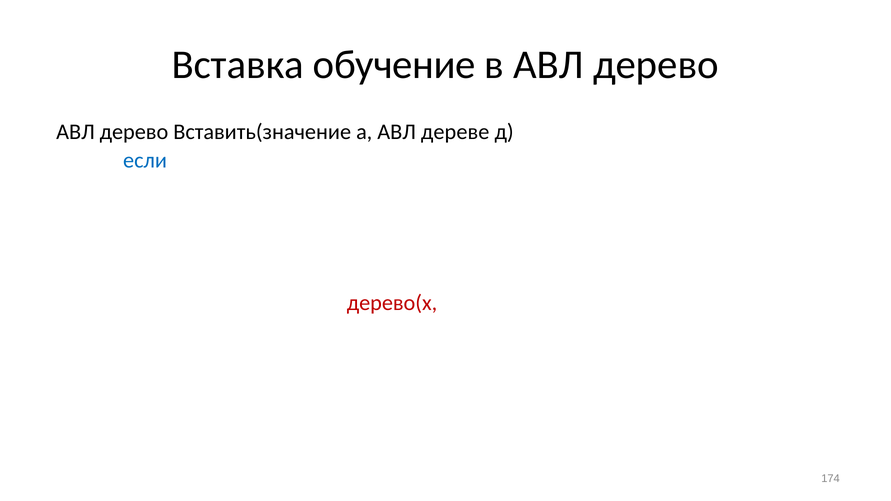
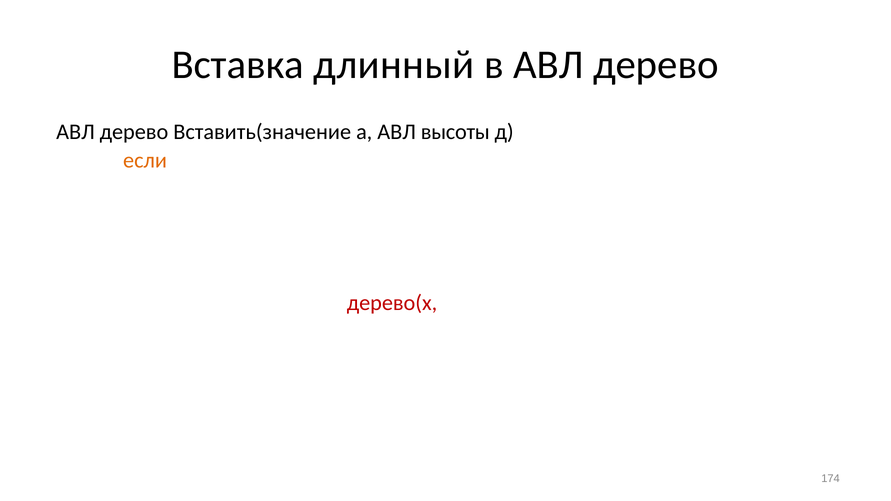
обучение: обучение -> длинный (394, 65)
дереве: дереве -> высоты (455, 132)
если colour: blue -> orange (145, 161)
